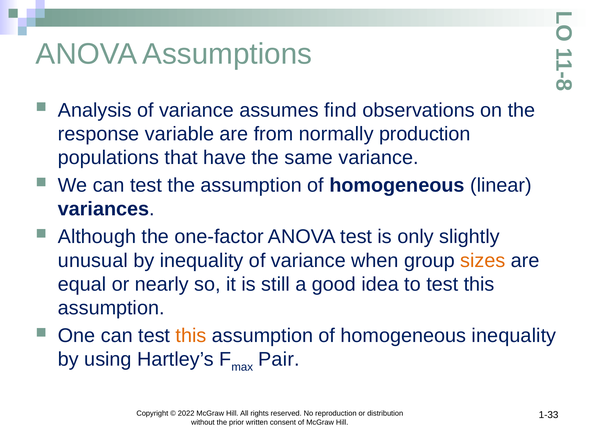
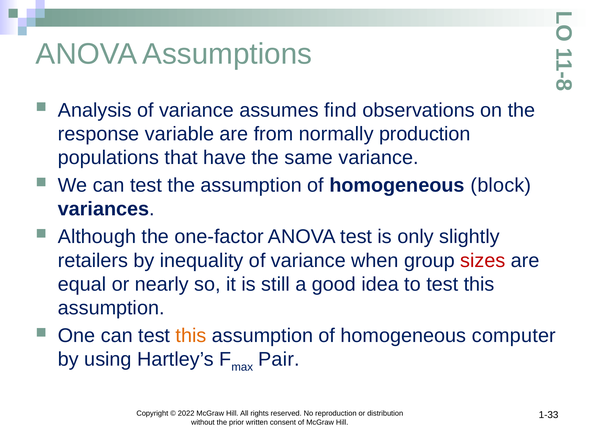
linear: linear -> block (501, 186)
unusual: unusual -> retailers (93, 261)
sizes colour: orange -> red (483, 261)
homogeneous inequality: inequality -> computer (514, 336)
